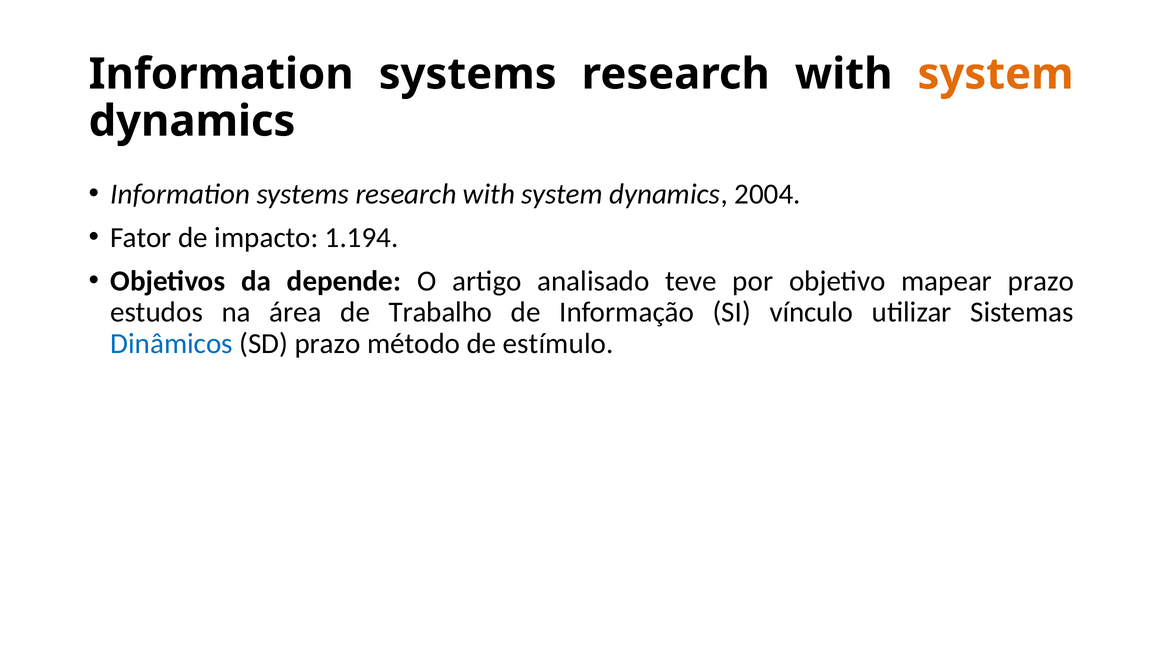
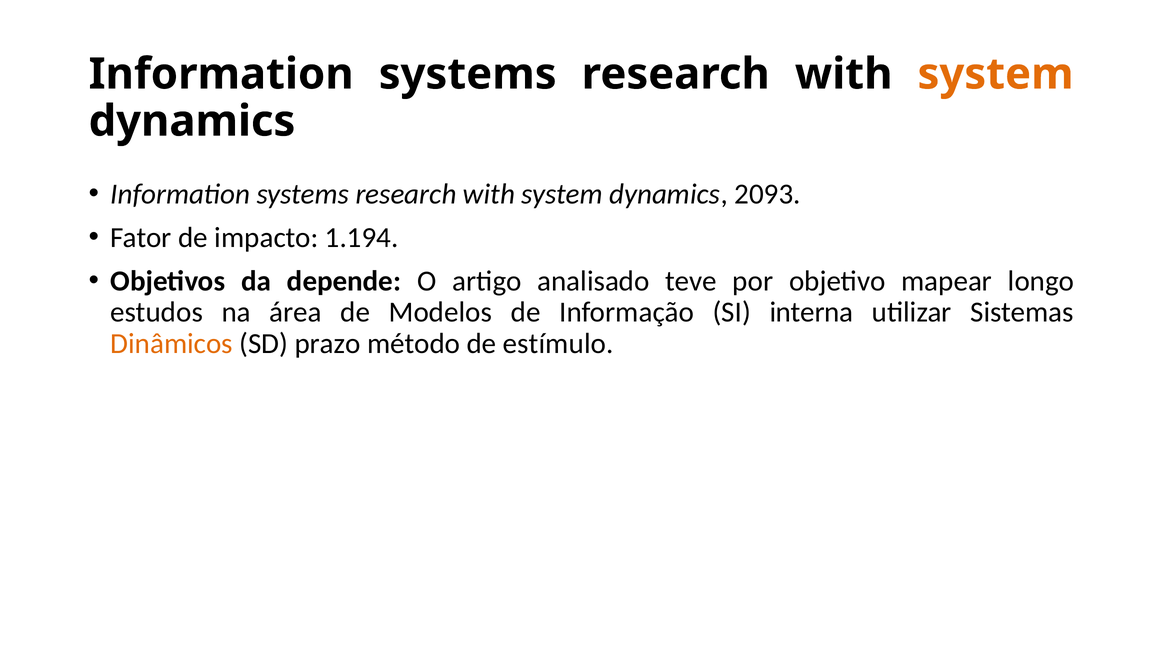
2004: 2004 -> 2093 (767, 194)
mapear prazo: prazo -> longo (1041, 281)
Trabalho: Trabalho -> Modelos (440, 312)
vínculo: vínculo -> interna (811, 312)
Dinâmicos colour: blue -> orange (172, 344)
